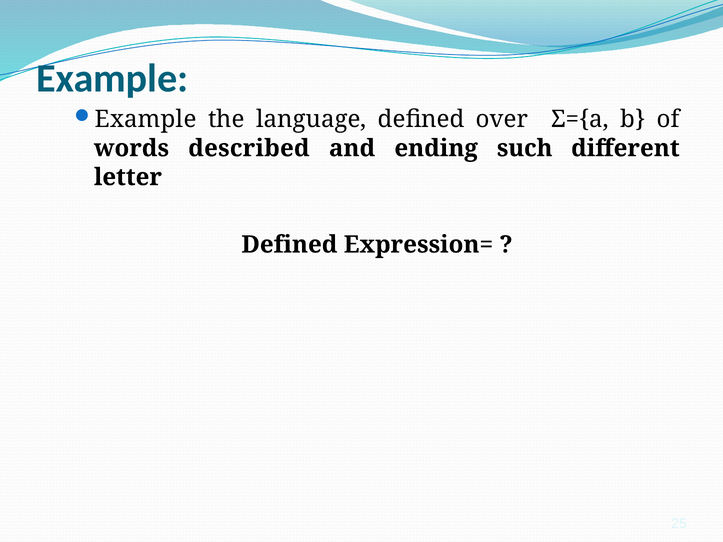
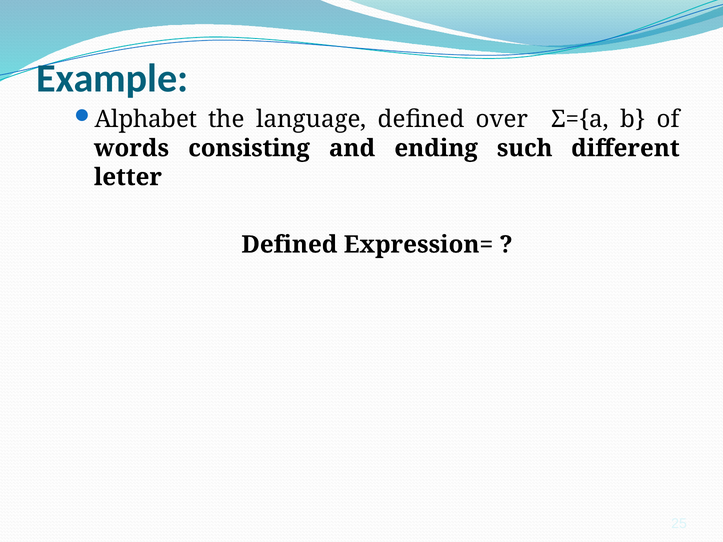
Example: Example -> Alphabet (146, 119)
described: described -> consisting (249, 148)
